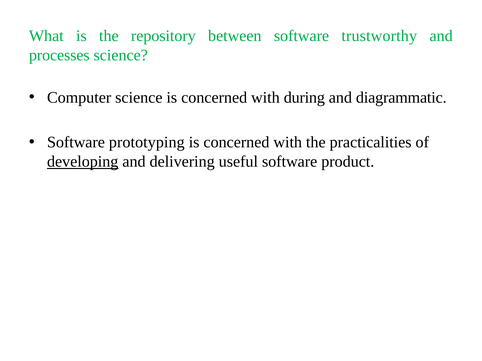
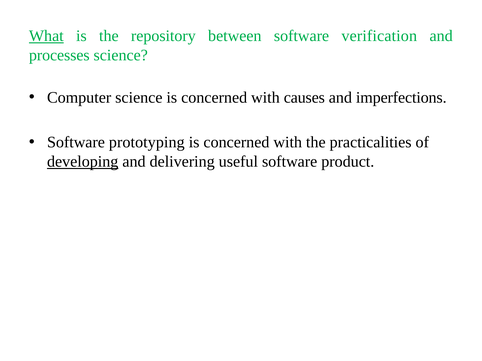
What underline: none -> present (46, 36)
trustworthy: trustworthy -> verification (379, 36)
during: during -> causes (304, 98)
diagrammatic: diagrammatic -> imperfections (401, 98)
